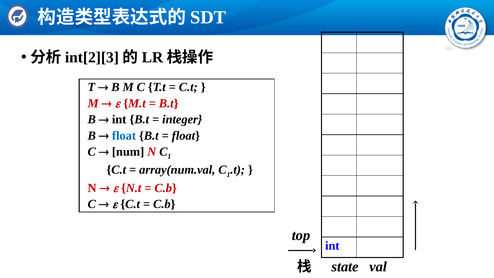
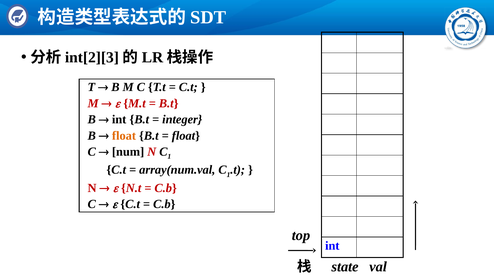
float colour: blue -> orange (124, 136)
